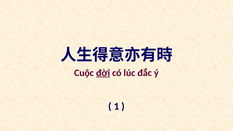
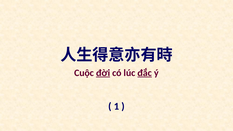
đắc underline: none -> present (145, 73)
